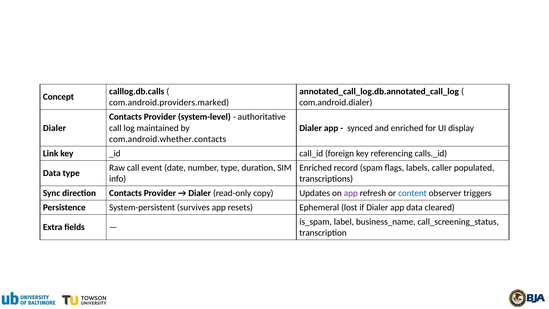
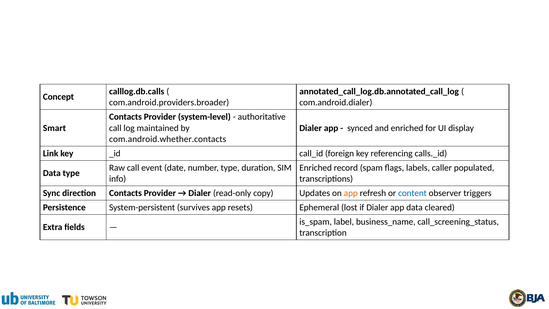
com.android.providers.marked: com.android.providers.marked -> com.android.providers.broader (169, 102)
Dialer: Dialer -> Smart (54, 128)
app colour: purple -> orange (351, 193)
